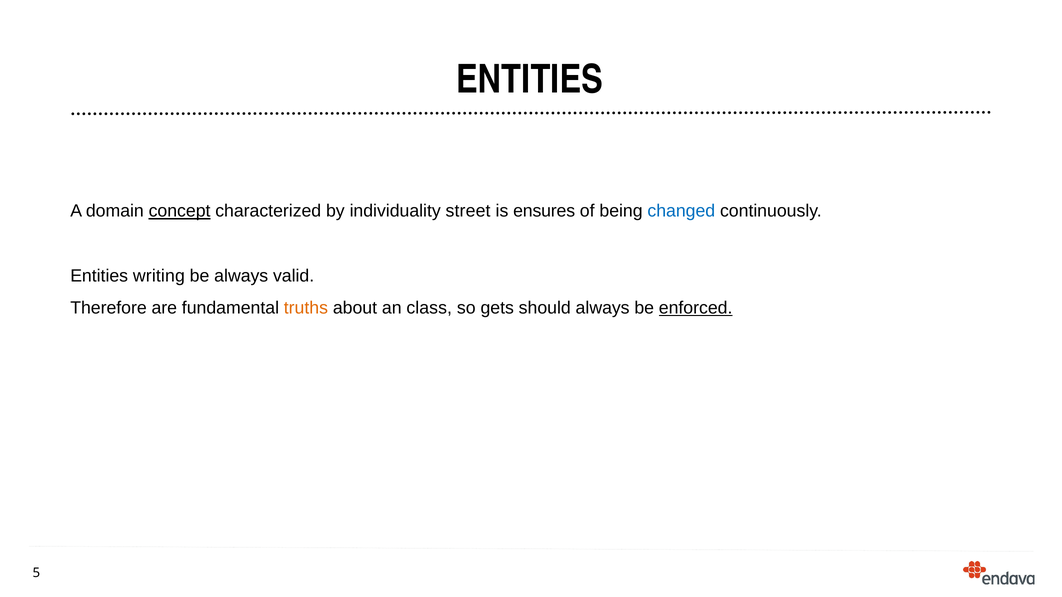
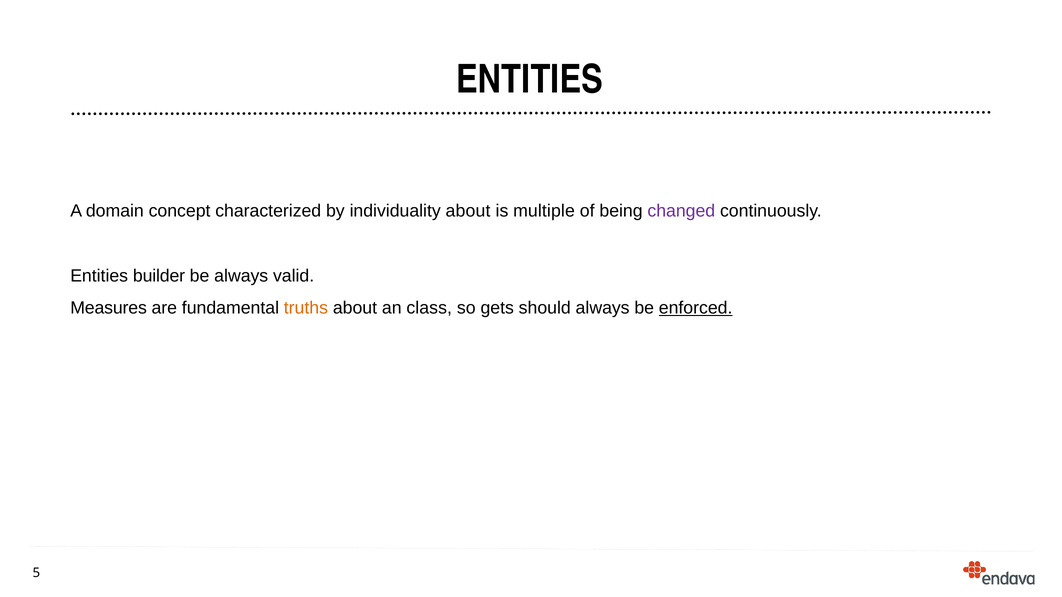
concept underline: present -> none (180, 211)
individuality street: street -> about (468, 211)
ensures: ensures -> multiple (544, 211)
changed colour: blue -> purple (681, 211)
writing: writing -> builder (159, 276)
Therefore: Therefore -> Measures (109, 308)
